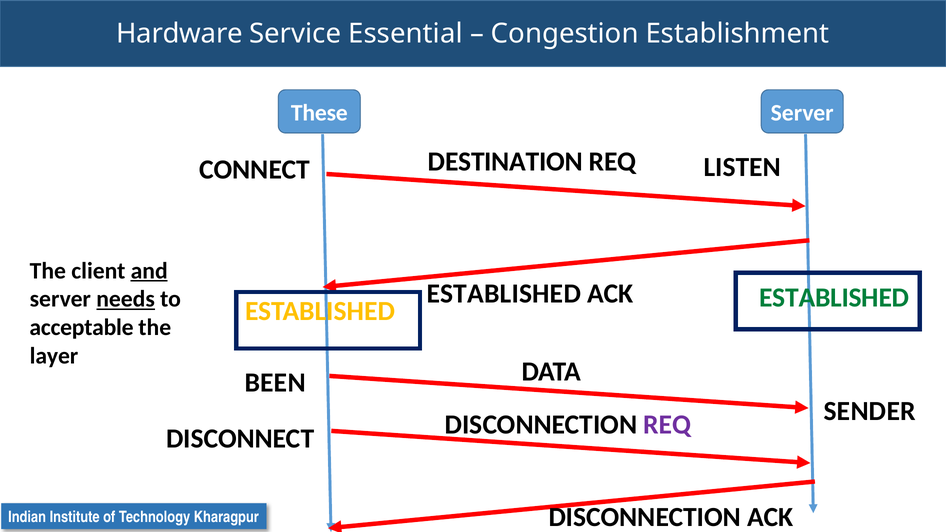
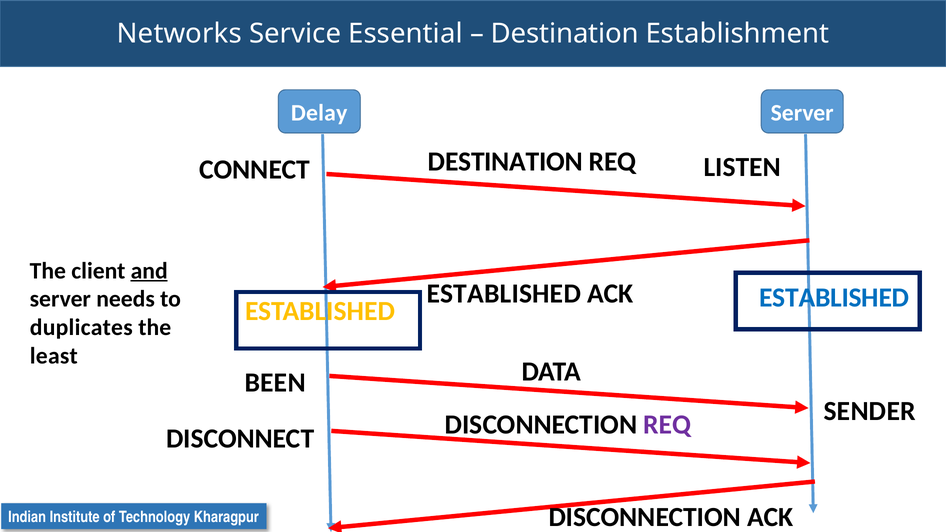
Hardware: Hardware -> Networks (179, 34)
Congestion: Congestion -> Destination (565, 34)
These: These -> Delay (319, 113)
ESTABLISHED colour: green -> blue (834, 298)
needs underline: present -> none (126, 299)
acceptable: acceptable -> duplicates (81, 328)
layer: layer -> least (54, 356)
